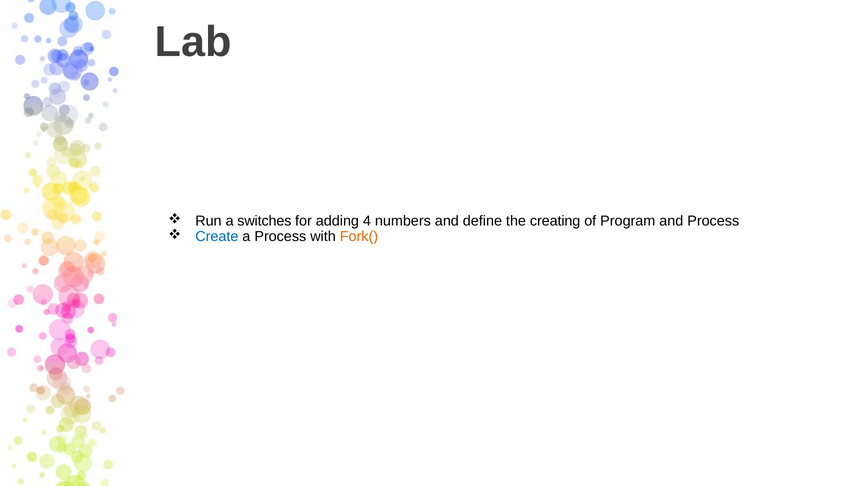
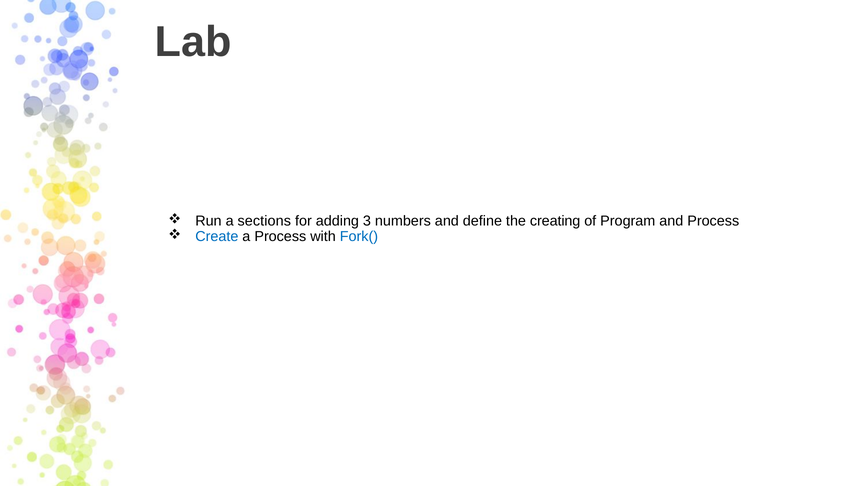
switches: switches -> sections (264, 221)
4: 4 -> 3 (367, 221)
Fork( colour: orange -> blue (359, 236)
